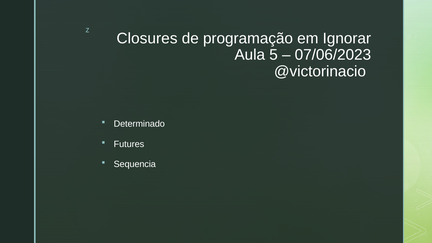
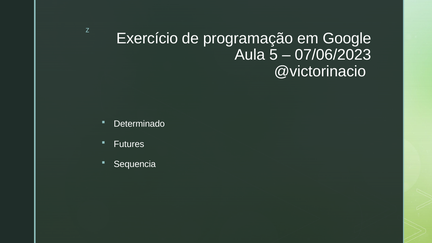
Closures: Closures -> Exercício (147, 38)
Ignorar: Ignorar -> Google (347, 38)
